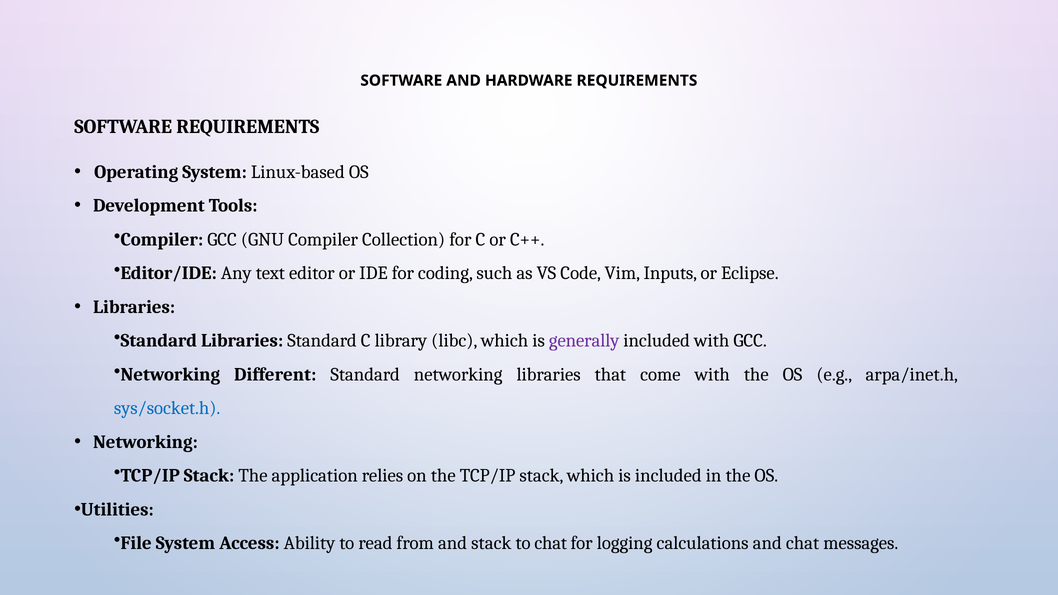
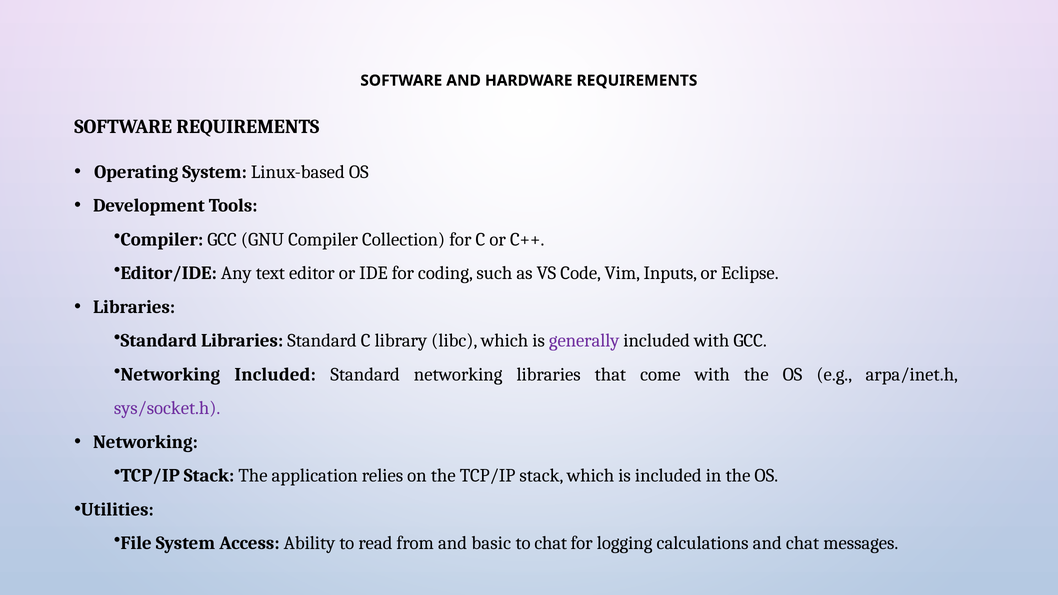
Networking Different: Different -> Included (275, 375)
sys/socket.h colour: blue -> purple (167, 408)
and stack: stack -> basic (491, 543)
